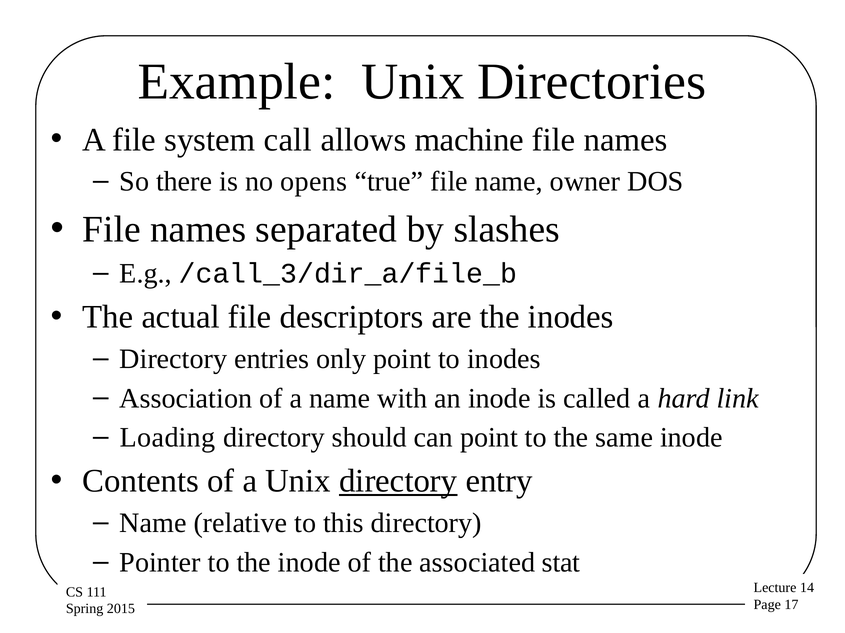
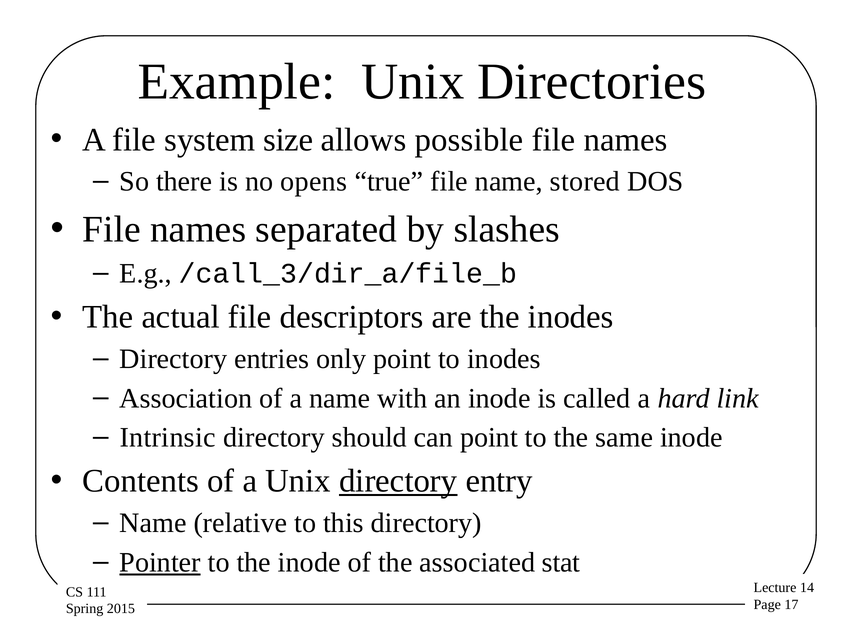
call: call -> size (288, 140)
machine: machine -> possible (469, 140)
owner: owner -> stored (585, 182)
Loading: Loading -> Intrinsic (168, 438)
Pointer underline: none -> present (160, 563)
